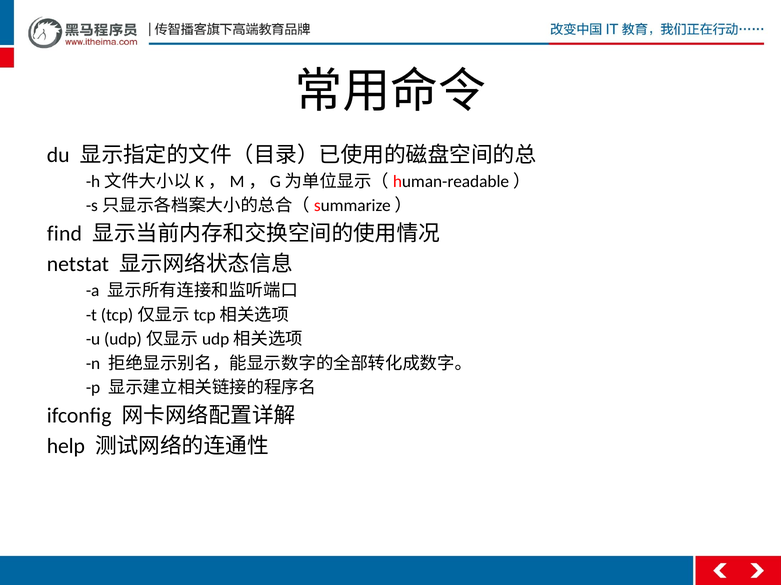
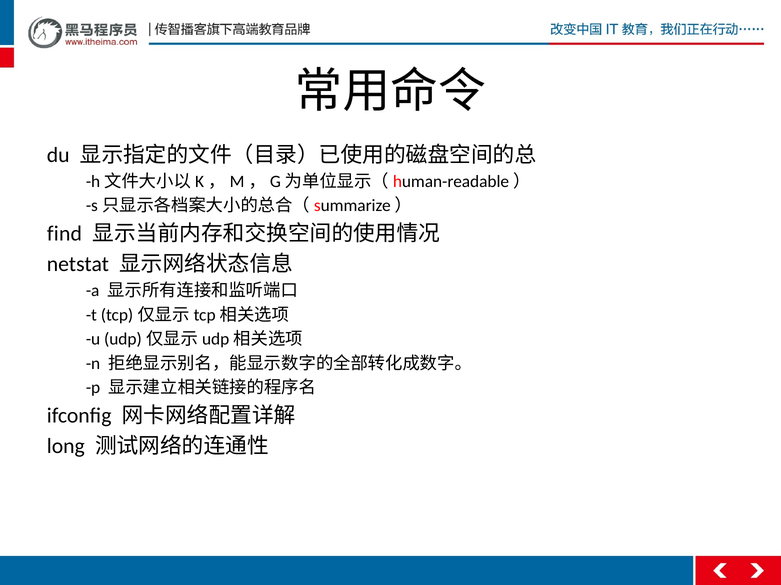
help: help -> long (66, 447)
